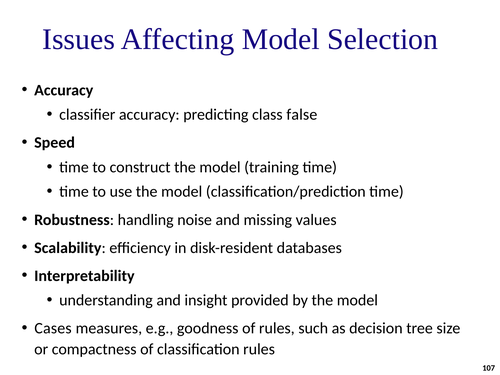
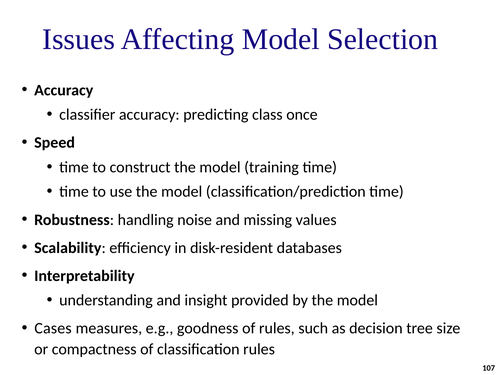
false: false -> once (302, 115)
